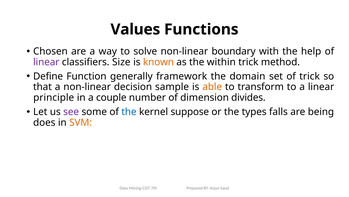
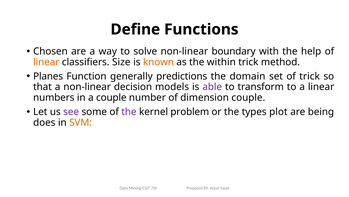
Values: Values -> Define (135, 29)
linear colour: purple -> orange (46, 62)
Define: Define -> Planes (48, 76)
framework: framework -> predictions (182, 76)
sample: sample -> models (172, 87)
able colour: orange -> purple (212, 87)
principle: principle -> numbers (54, 97)
dimension divides: divides -> couple (248, 97)
the colour: blue -> purple (129, 112)
suppose: suppose -> problem (190, 112)
falls: falls -> plot (278, 112)
